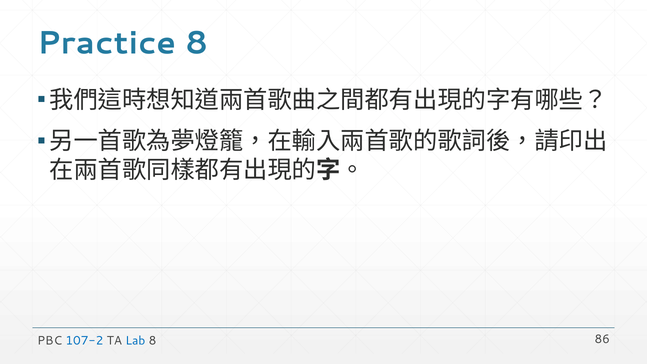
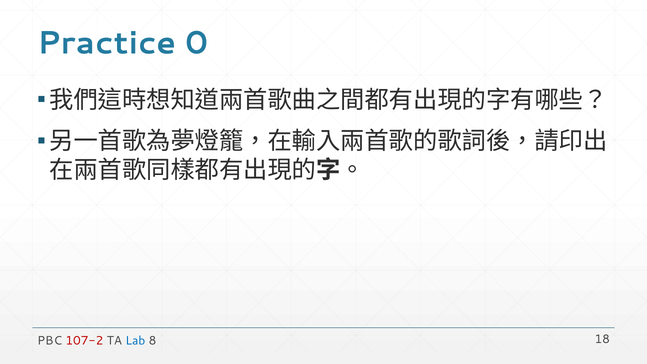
Practice 8: 8 -> 0 (197, 43)
107-2 colour: blue -> red (84, 341)
86: 86 -> 18 (602, 339)
